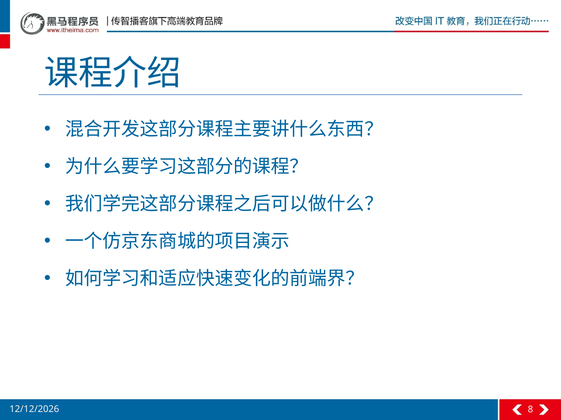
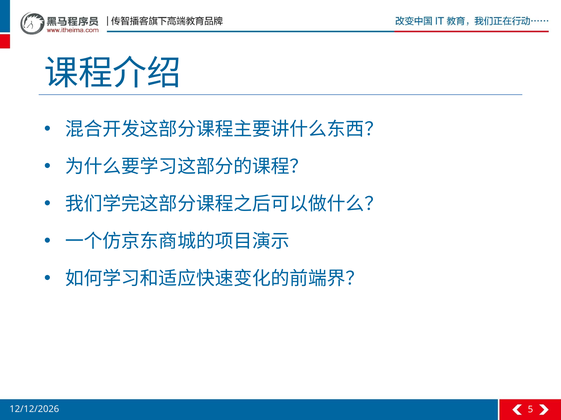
8: 8 -> 5 (530, 410)
